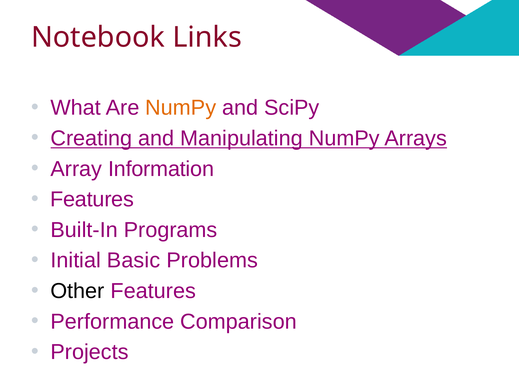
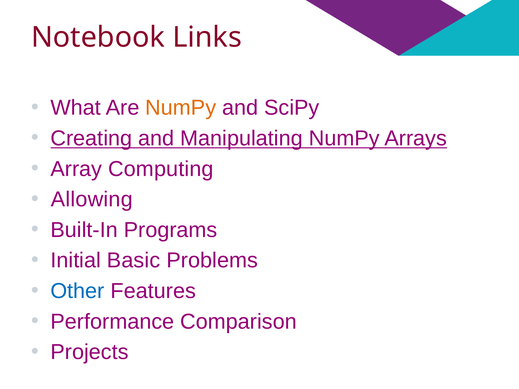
Information: Information -> Computing (161, 169)
Features: Features -> Allowing (92, 200)
Other colour: black -> blue (78, 291)
